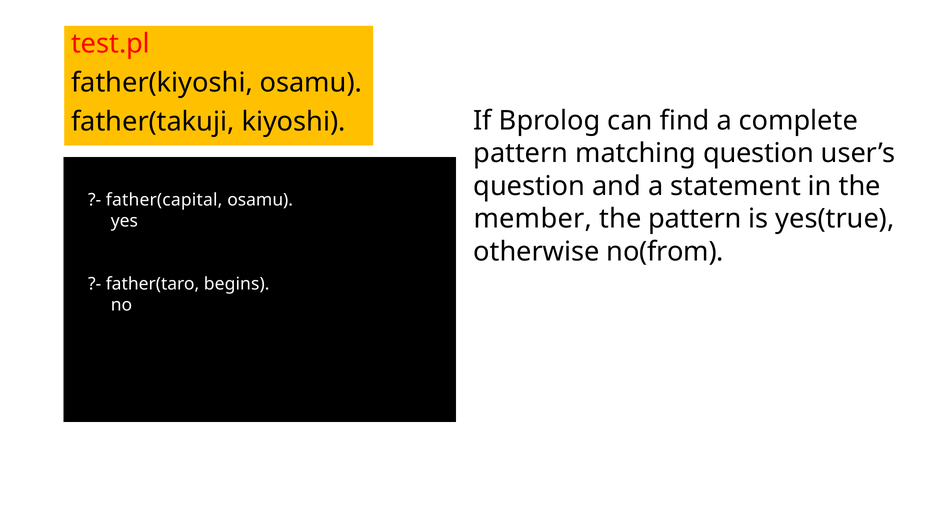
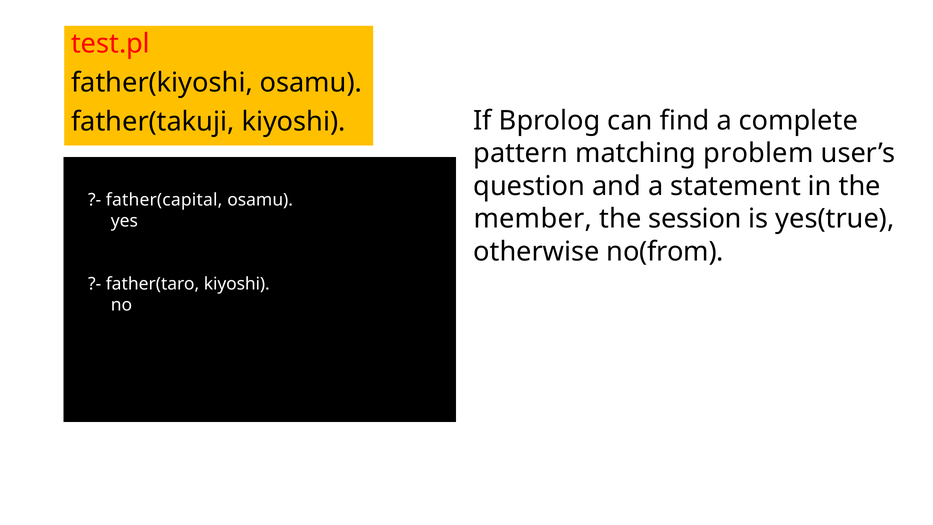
matching question: question -> problem (758, 153)
the pattern: pattern -> session (695, 219)
father(taro begins: begins -> kiyoshi (237, 284)
